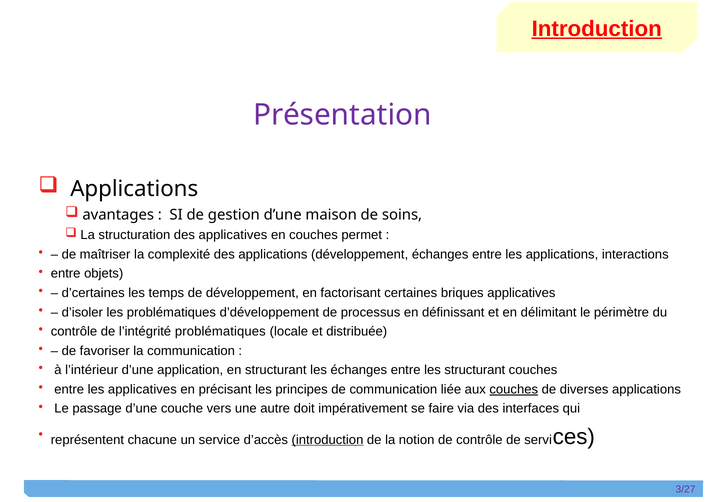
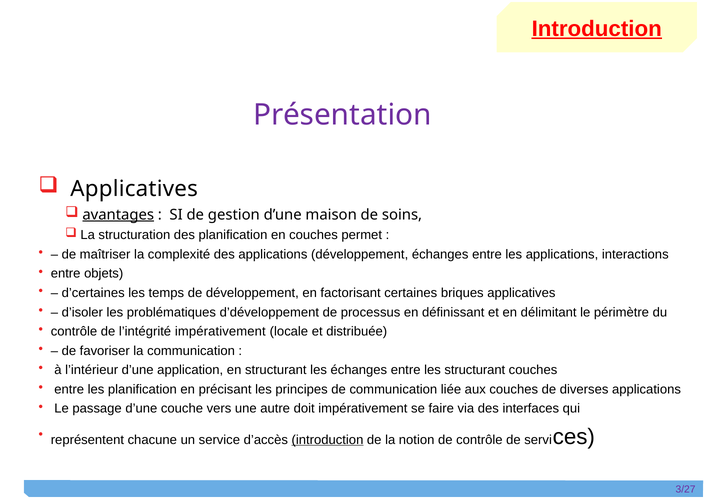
Applications: Applications -> Applicatives (134, 189)
avantages underline: none -> present (118, 215)
des applicatives: applicatives -> planification (233, 235)
l’intégrité problématiques: problématiques -> impérativement (220, 332)
les applicatives: applicatives -> planification (142, 390)
couches underline: present -> none (514, 390)
